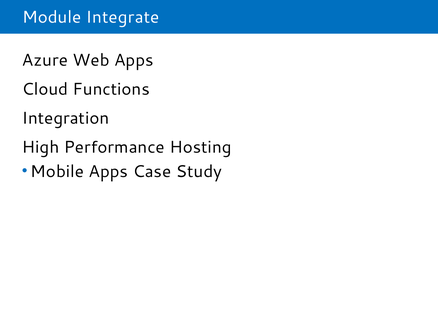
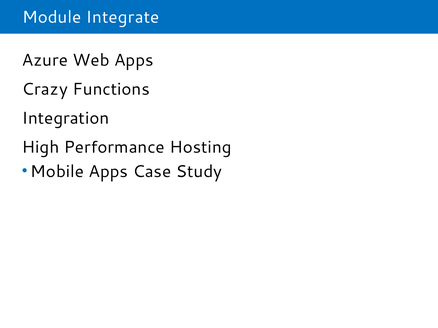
Cloud: Cloud -> Crazy (45, 89)
